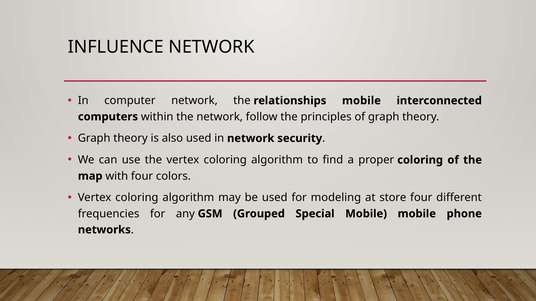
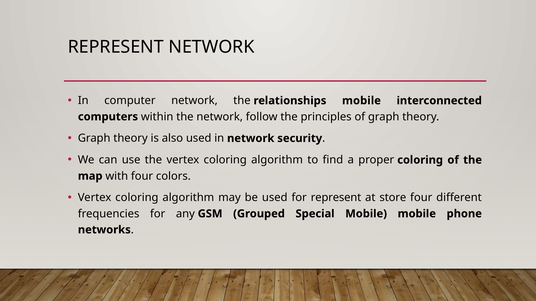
INFLUENCE: INFLUENCE -> REPRESENT (116, 47)
for modeling: modeling -> represent (336, 198)
